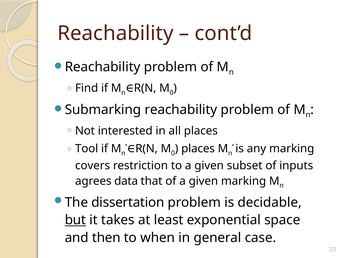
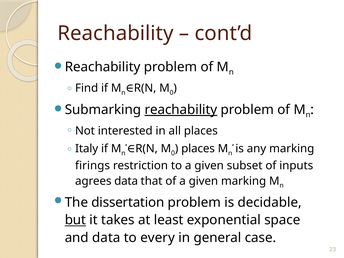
reachability underline: none -> present (181, 110)
Tool: Tool -> Italy (87, 149)
covers: covers -> firings (93, 166)
and then: then -> data (106, 238)
when: when -> every (158, 238)
